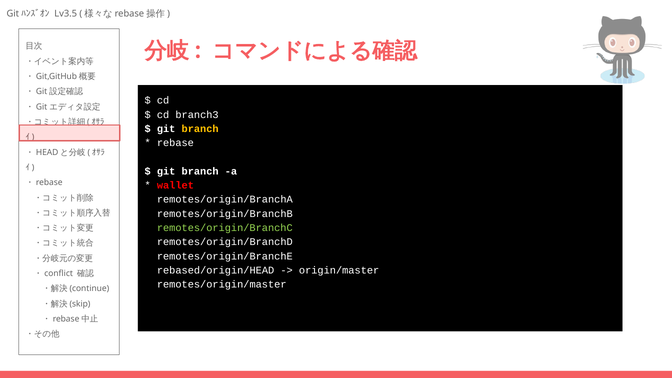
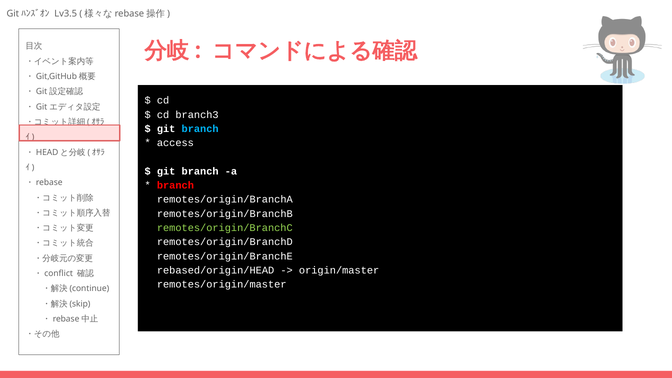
branch colour: yellow -> light blue (200, 129)
rebase: rebase -> access (175, 143)
wallet: wallet -> branch (175, 185)
